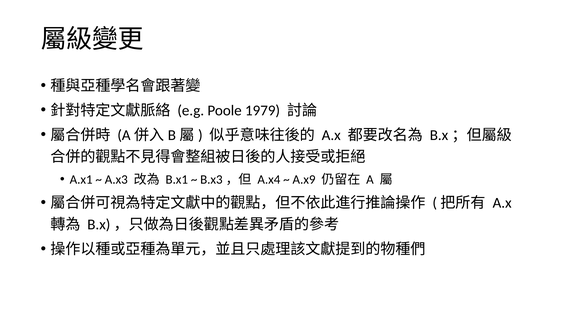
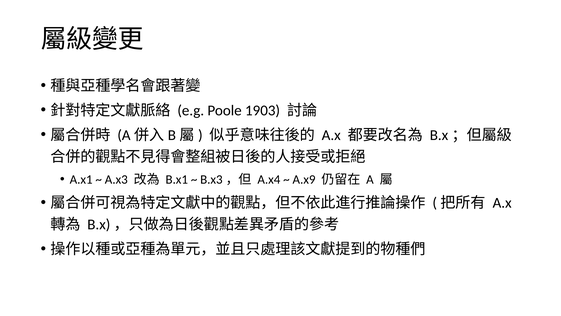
1979: 1979 -> 1903 (263, 110)
